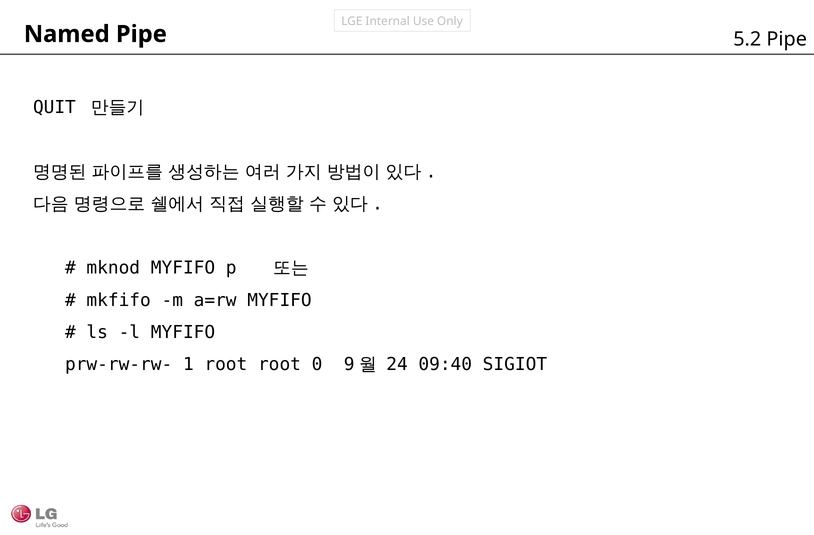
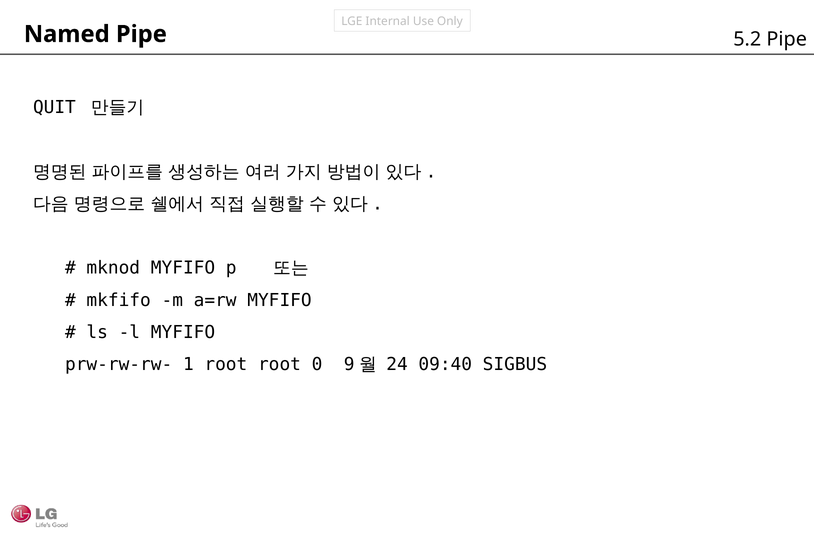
SIGIOT: SIGIOT -> SIGBUS (515, 364)
